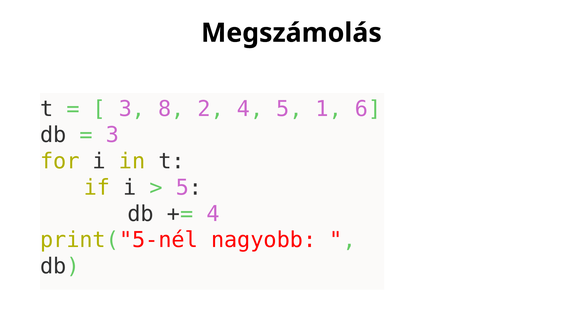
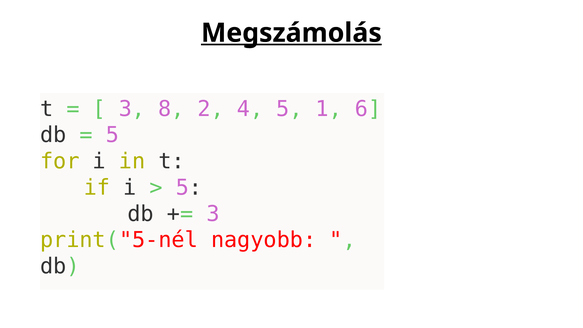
Megszámolás underline: none -> present (291, 33)
3: 3 -> 5 (112, 135)
4: 4 -> 3 (213, 214)
